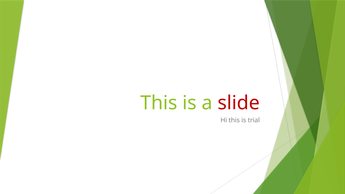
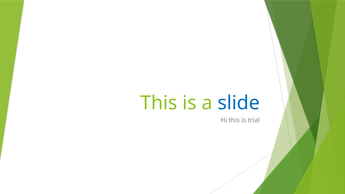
slide colour: red -> blue (239, 103)
